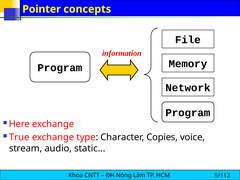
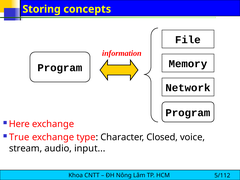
Pointer: Pointer -> Storing (42, 9)
Copies: Copies -> Closed (162, 137)
static: static -> input (90, 148)
